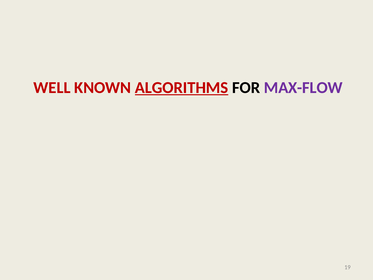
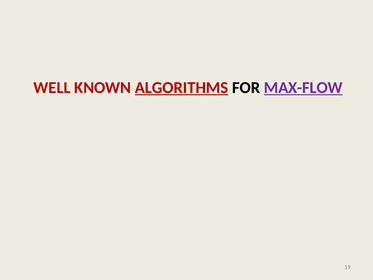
MAX-FLOW underline: none -> present (303, 88)
